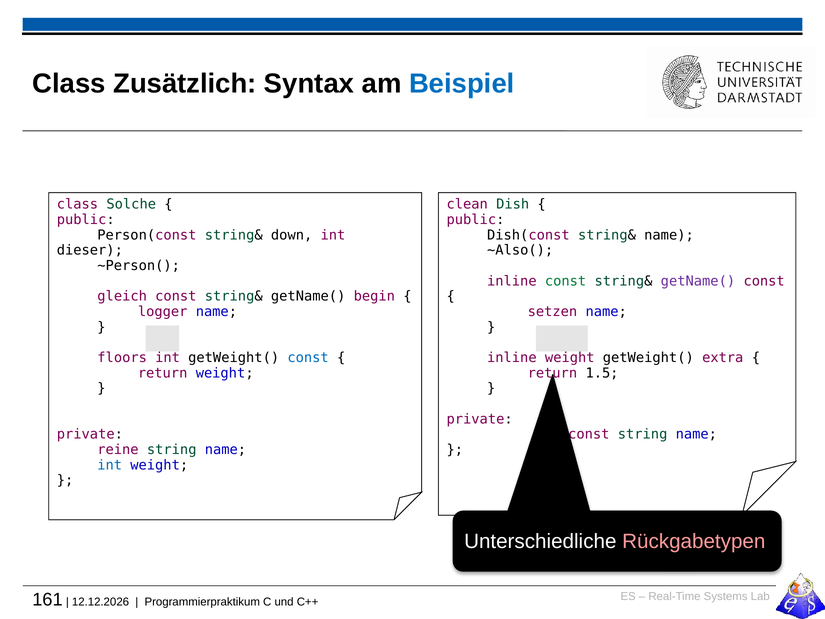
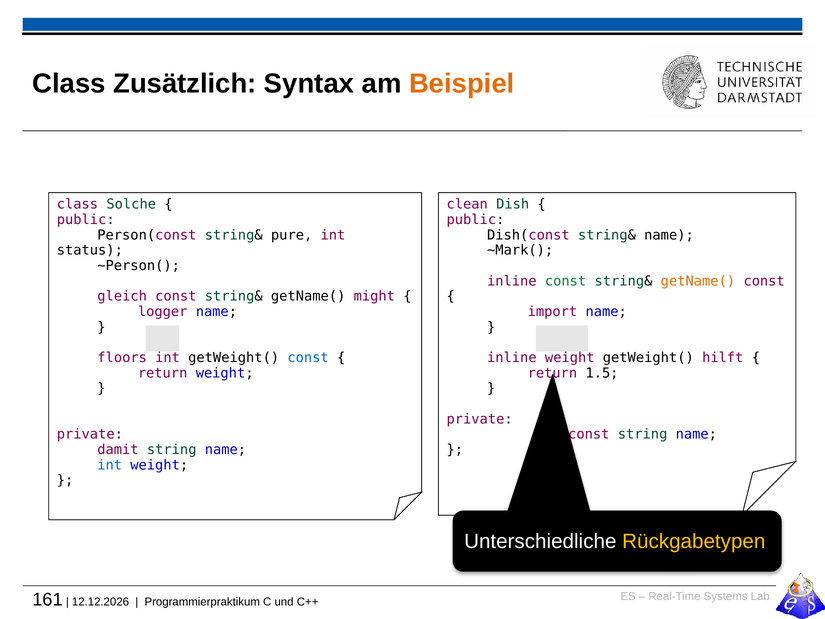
Beispiel colour: blue -> orange (462, 84)
down: down -> pure (292, 235)
dieser: dieser -> status (90, 250)
~Also(: ~Also( -> ~Mark( (520, 250)
getName( colour: purple -> orange (698, 281)
begin: begin -> might (374, 296)
setzen: setzen -> import (552, 312)
extra: extra -> hilft (723, 358)
reine: reine -> damit (118, 450)
Rückgabetypen colour: pink -> yellow (694, 541)
